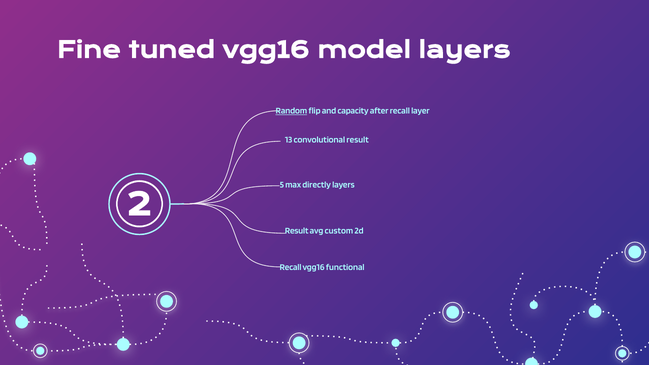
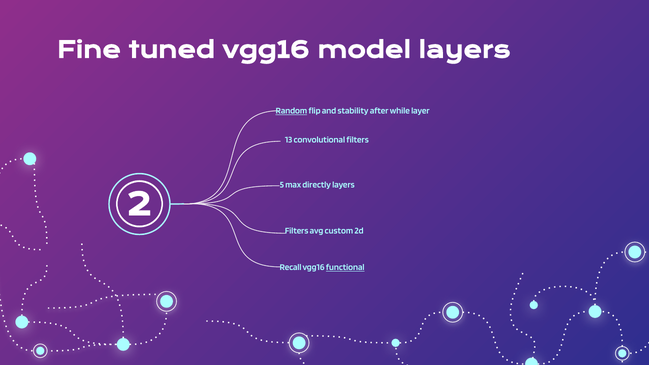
capacity: capacity -> stability (353, 111)
after recall: recall -> while (400, 111)
convolutional result: result -> filters (358, 140)
Result: Result -> Filters (297, 231)
functional underline: none -> present (345, 267)
